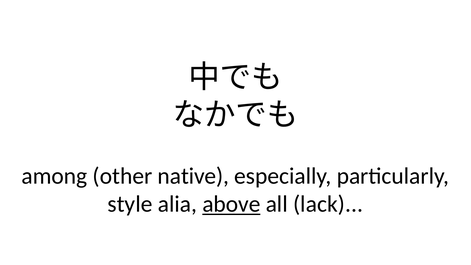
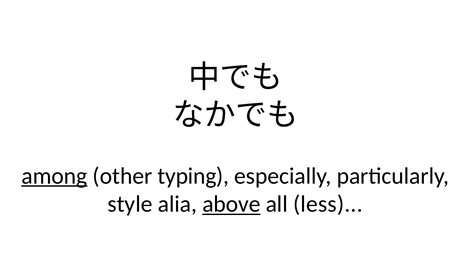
among underline: none -> present (54, 176)
native: native -> typing (193, 176)
lack: lack -> less (328, 204)
